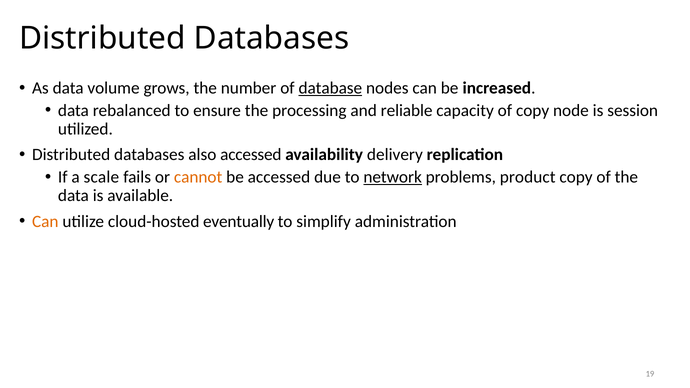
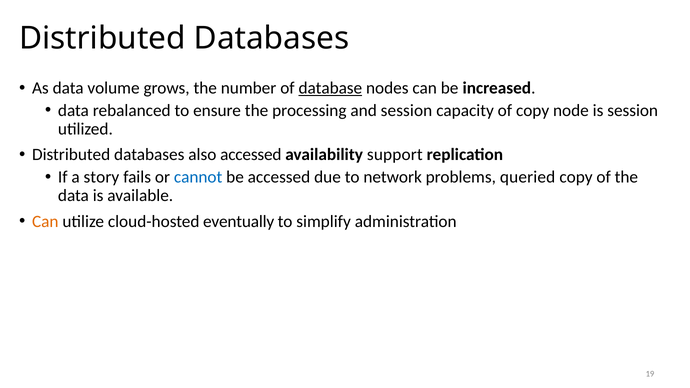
and reliable: reliable -> session (407, 110)
delivery: delivery -> support (395, 155)
scale: scale -> story (101, 177)
cannot colour: orange -> blue (198, 177)
network underline: present -> none (393, 177)
product: product -> queried (528, 177)
